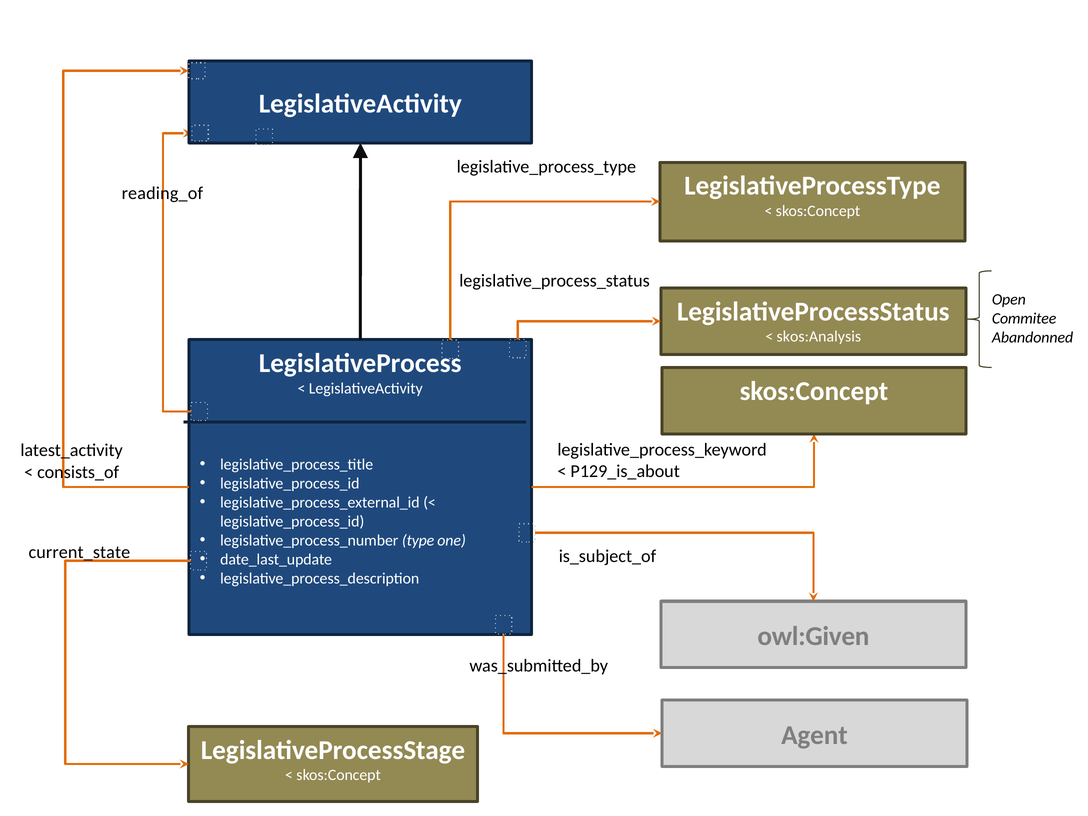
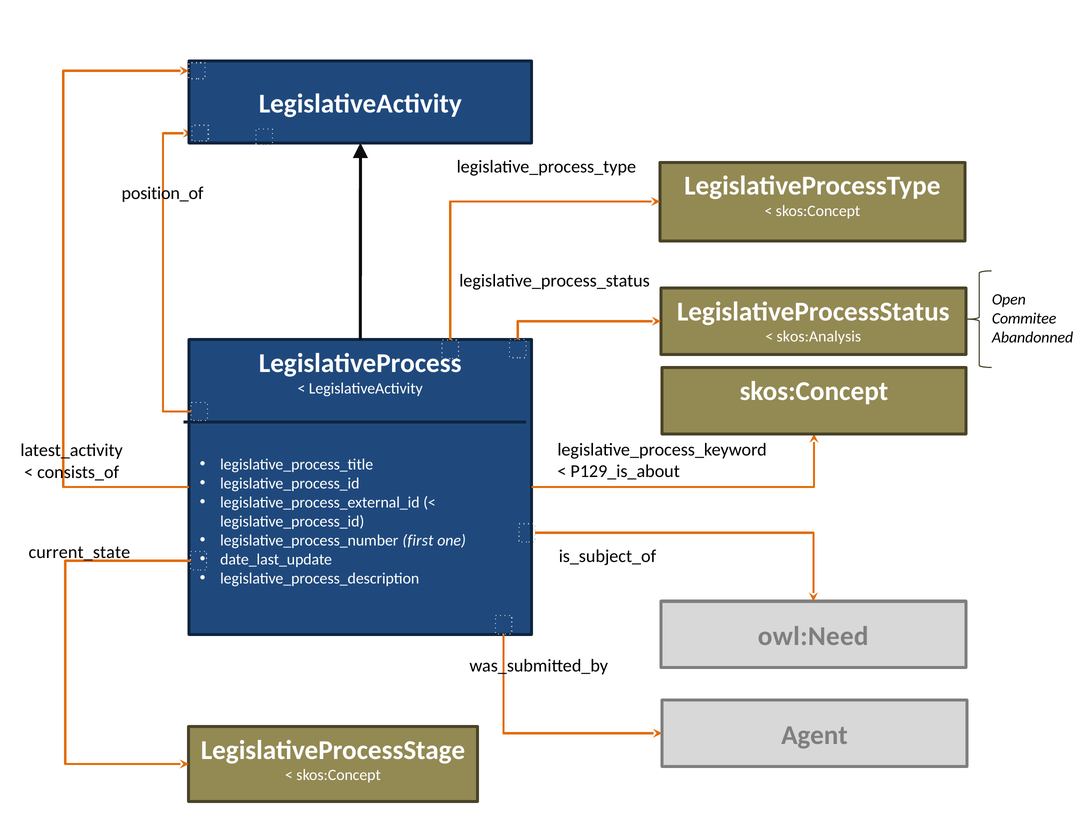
reading_of: reading_of -> position_of (163, 193)
type: type -> first (418, 541)
owl:Given: owl:Given -> owl:Need (813, 636)
